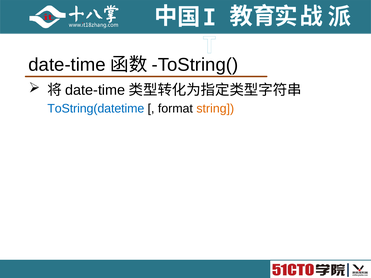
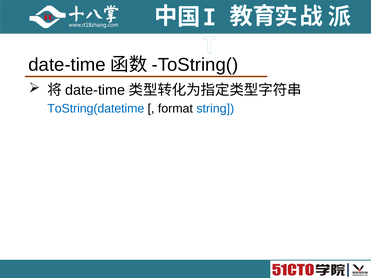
string colour: orange -> blue (215, 109)
